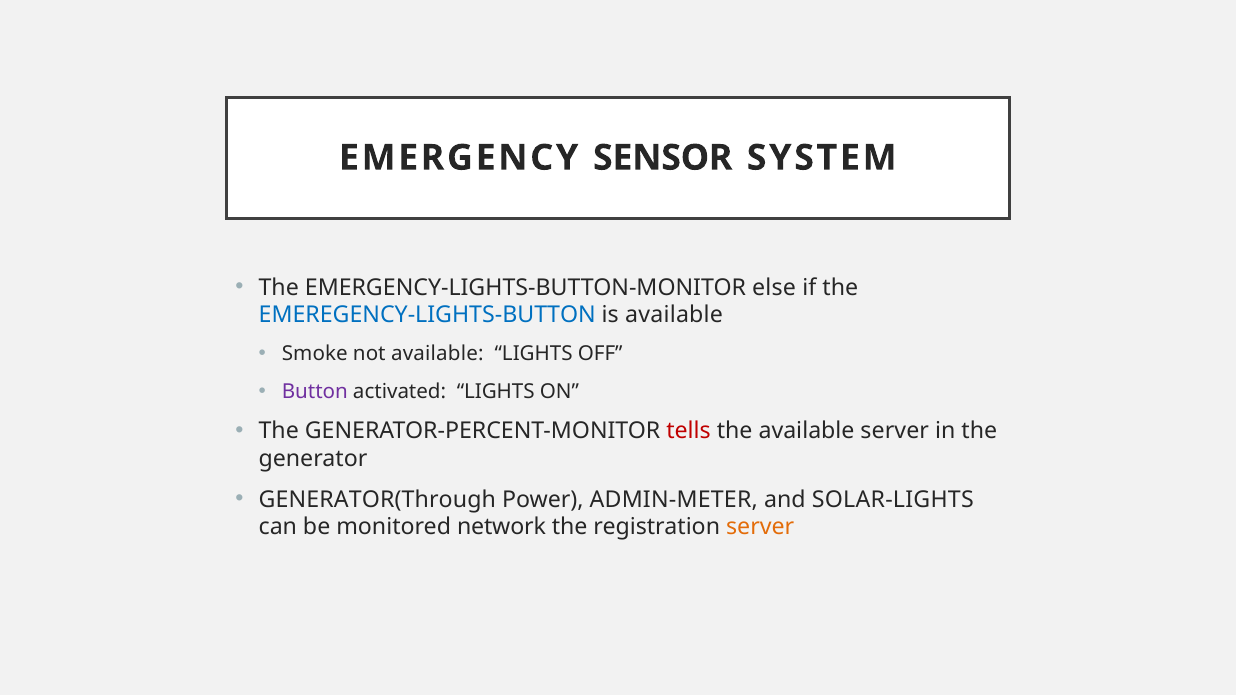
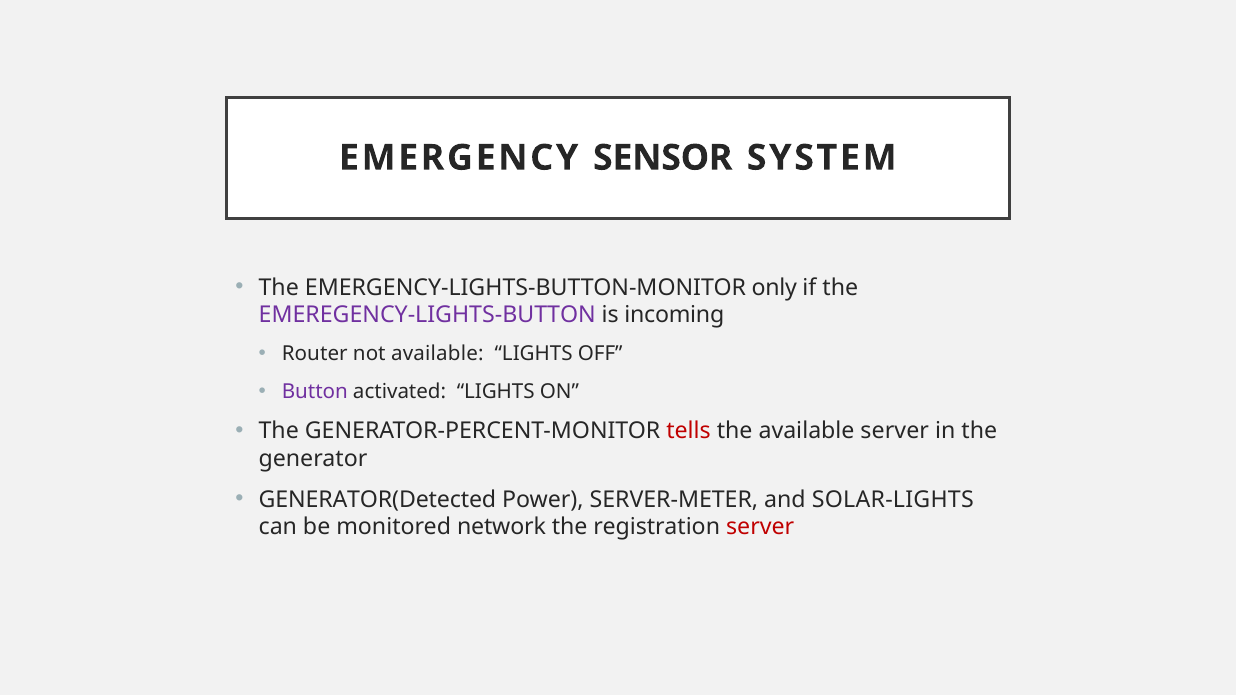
else: else -> only (774, 288)
EMEREGENCY-LIGHTS-BUTTON colour: blue -> purple (427, 315)
is available: available -> incoming (674, 315)
Smoke: Smoke -> Router (315, 354)
GENERATOR(Through: GENERATOR(Through -> GENERATOR(Detected (377, 500)
ADMIN-METER: ADMIN-METER -> SERVER-METER (674, 500)
server colour: orange -> red (760, 528)
